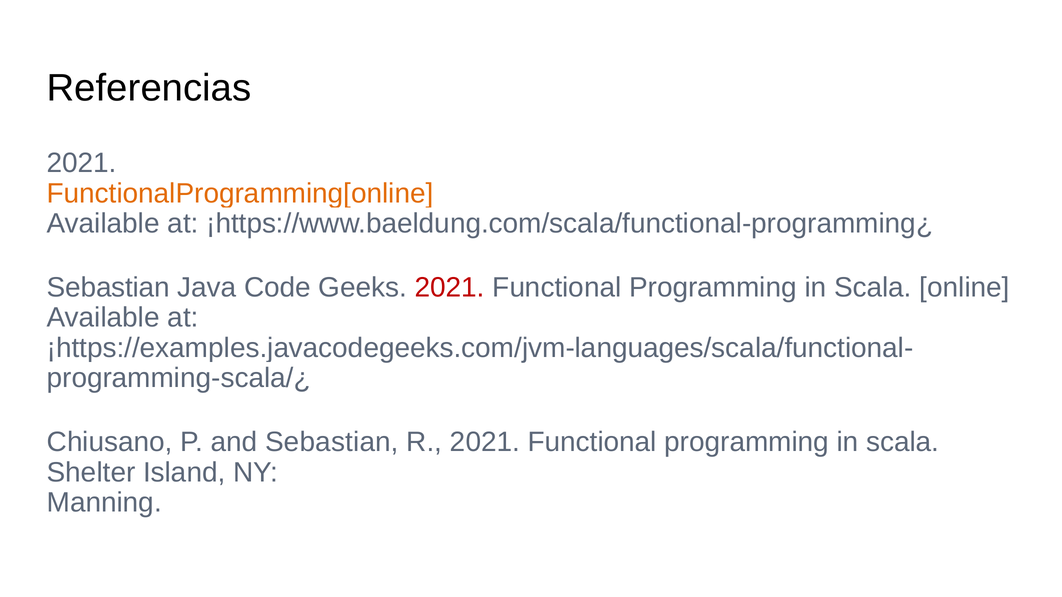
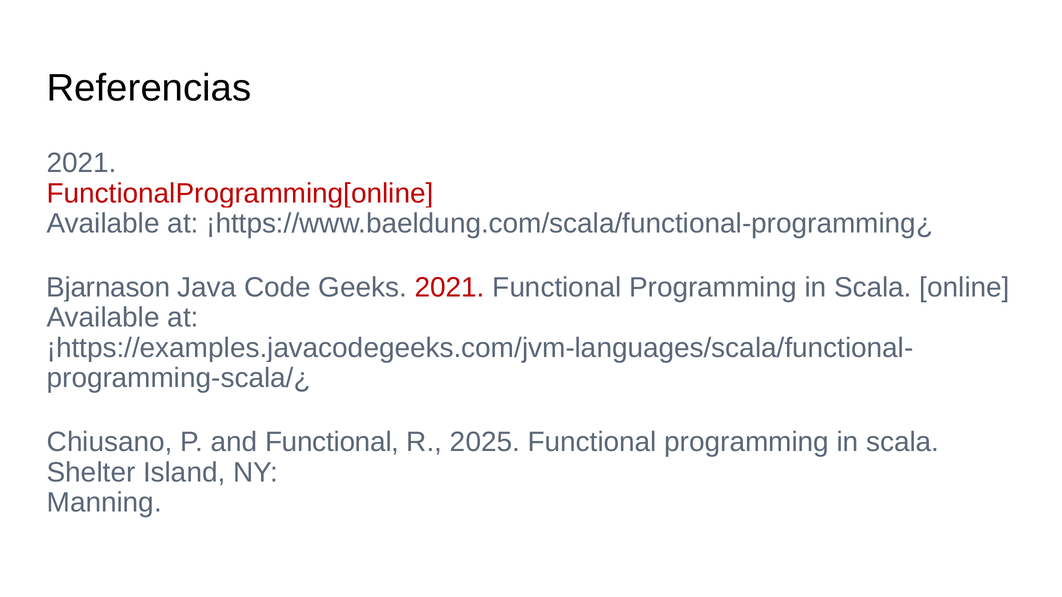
FunctionalProgramming[online colour: orange -> red (240, 193)
Sebastian: Sebastian -> Bjarnason (108, 288)
and Sebastian: Sebastian -> Functional (332, 442)
R 2021: 2021 -> 2025 (485, 442)
